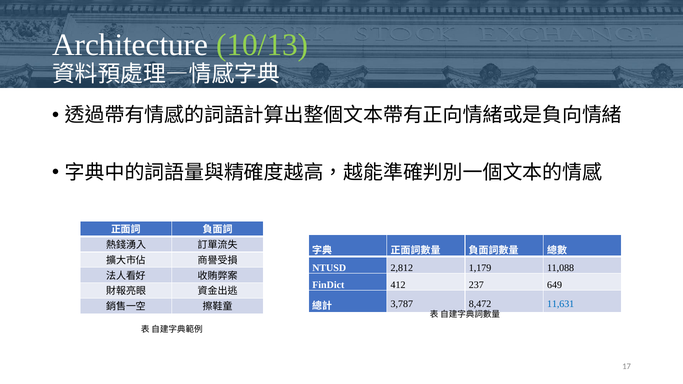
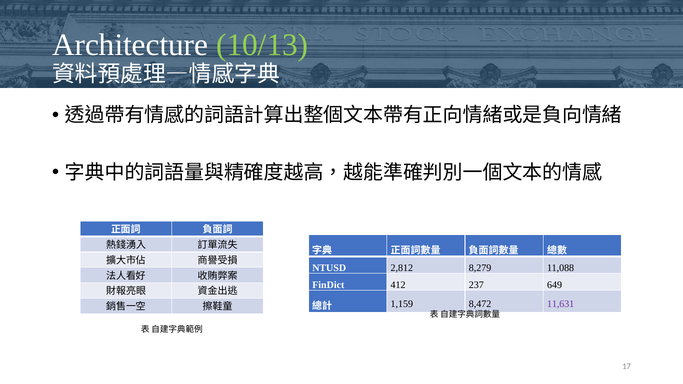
1,179: 1,179 -> 8,279 (480, 268)
3,787: 3,787 -> 1,159 (402, 304)
11,631 colour: blue -> purple (561, 304)
